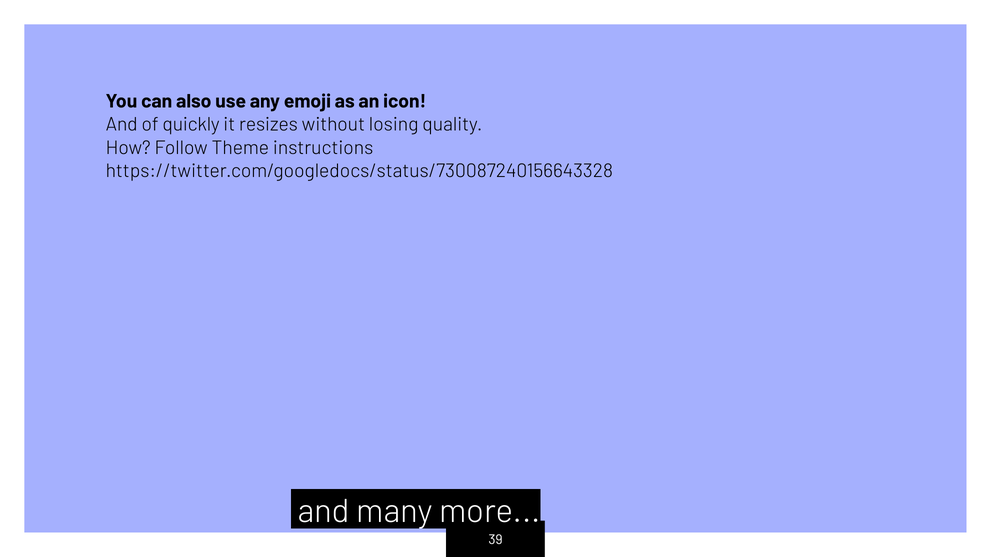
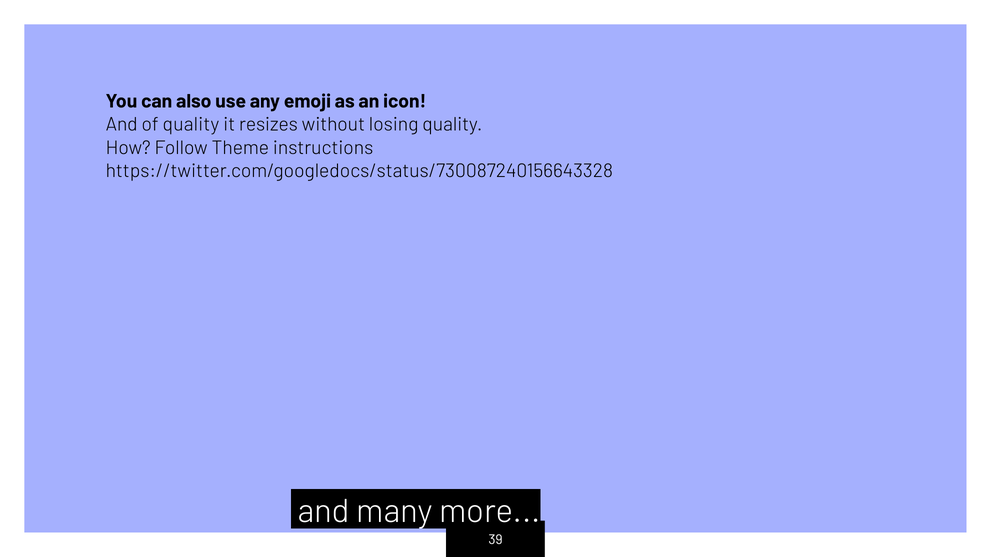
of quickly: quickly -> quality (191, 125)
